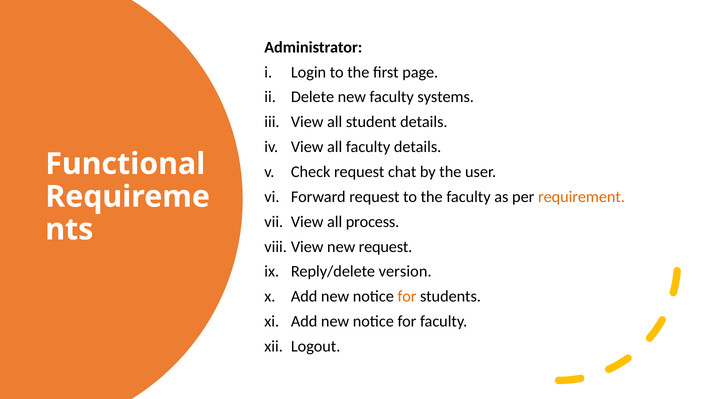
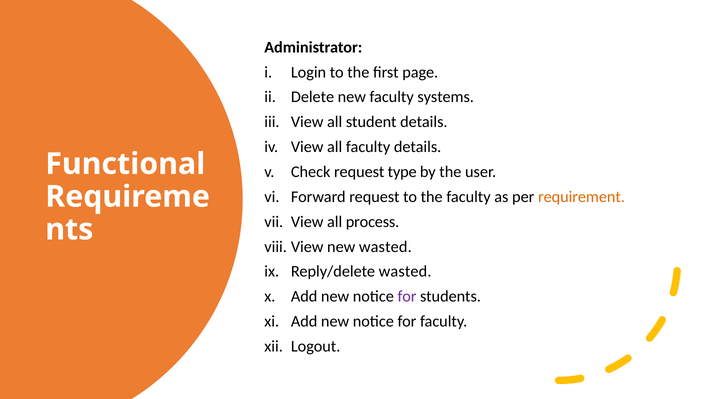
chat: chat -> type (402, 172)
new request: request -> wasted (385, 247)
Reply/delete version: version -> wasted (405, 272)
for colour: orange -> purple (407, 297)
